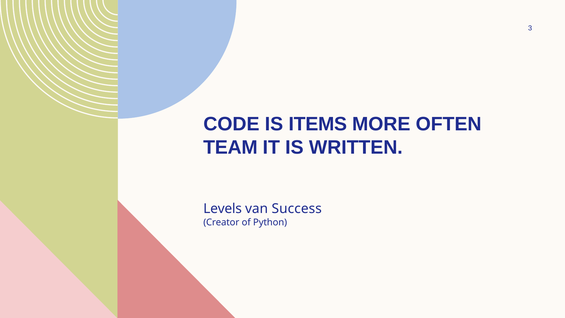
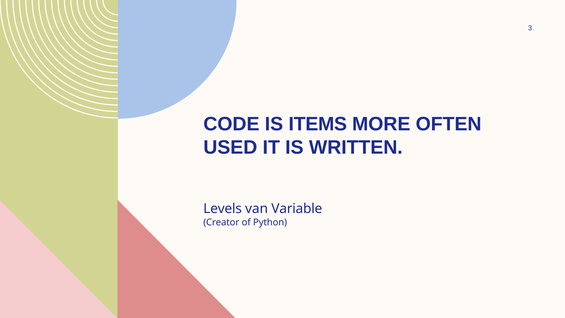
TEAM: TEAM -> USED (230, 147)
Success: Success -> Variable (297, 209)
